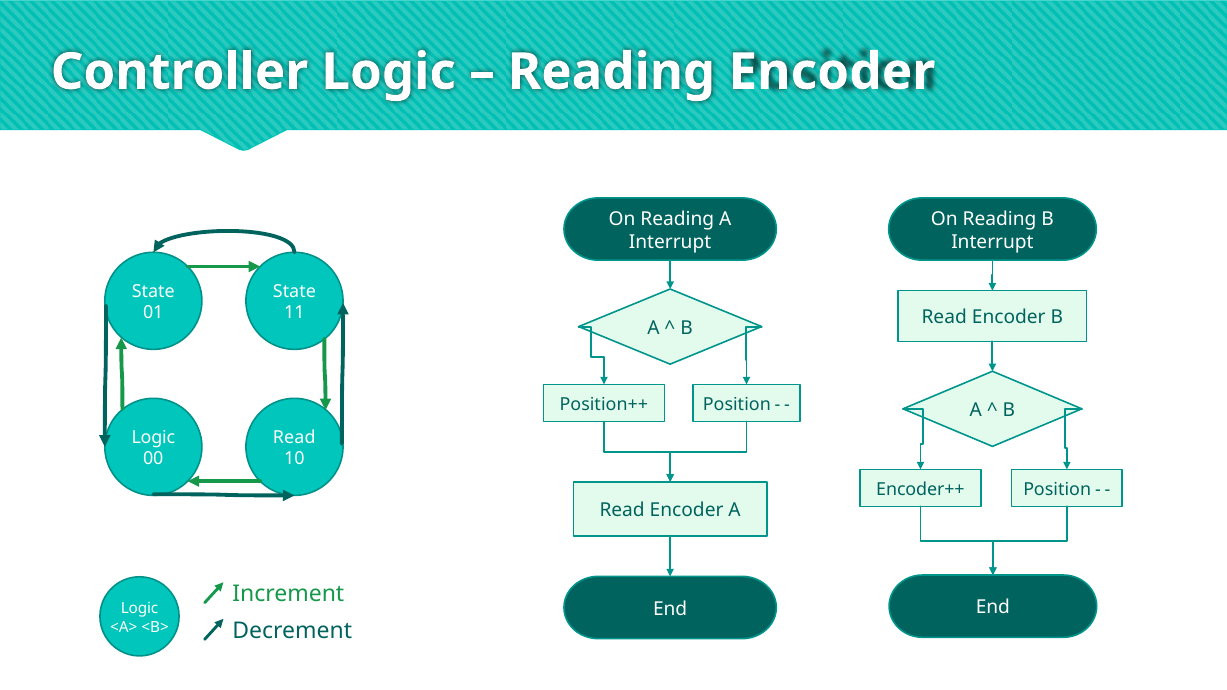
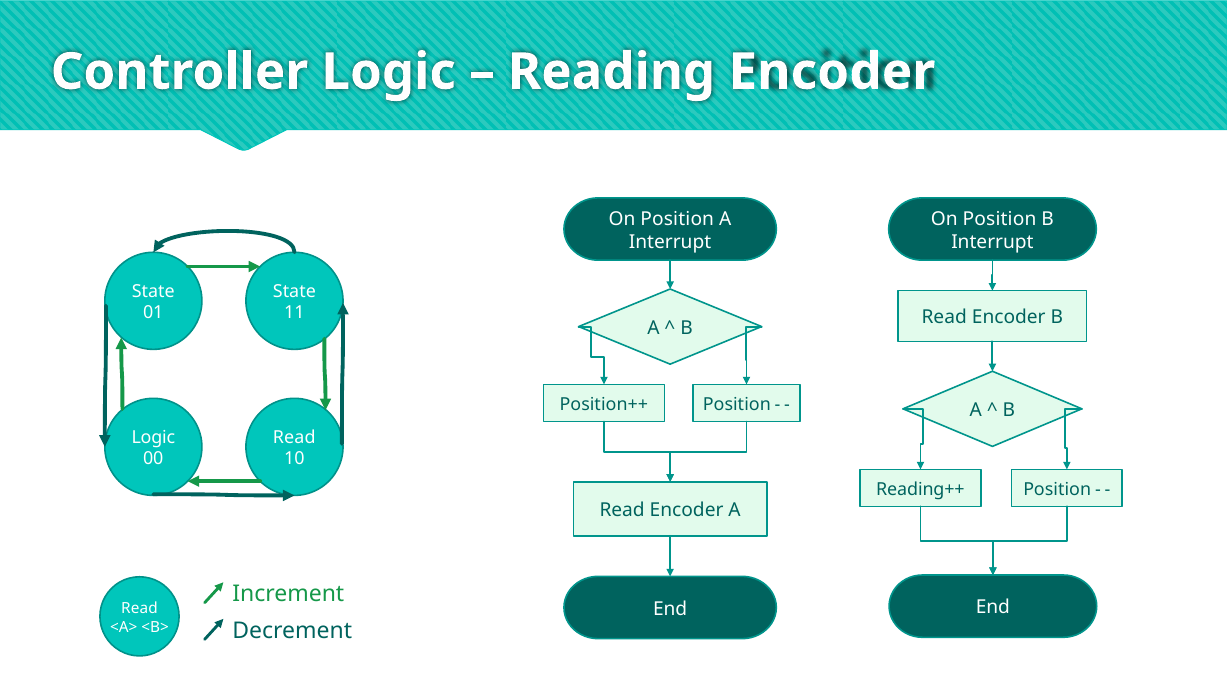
Reading: Reading -> Position (677, 219)
Reading: Reading -> Position (1000, 219)
Encoder++: Encoder++ -> Reading++ (920, 489)
Logic: Logic -> Read (139, 609)
